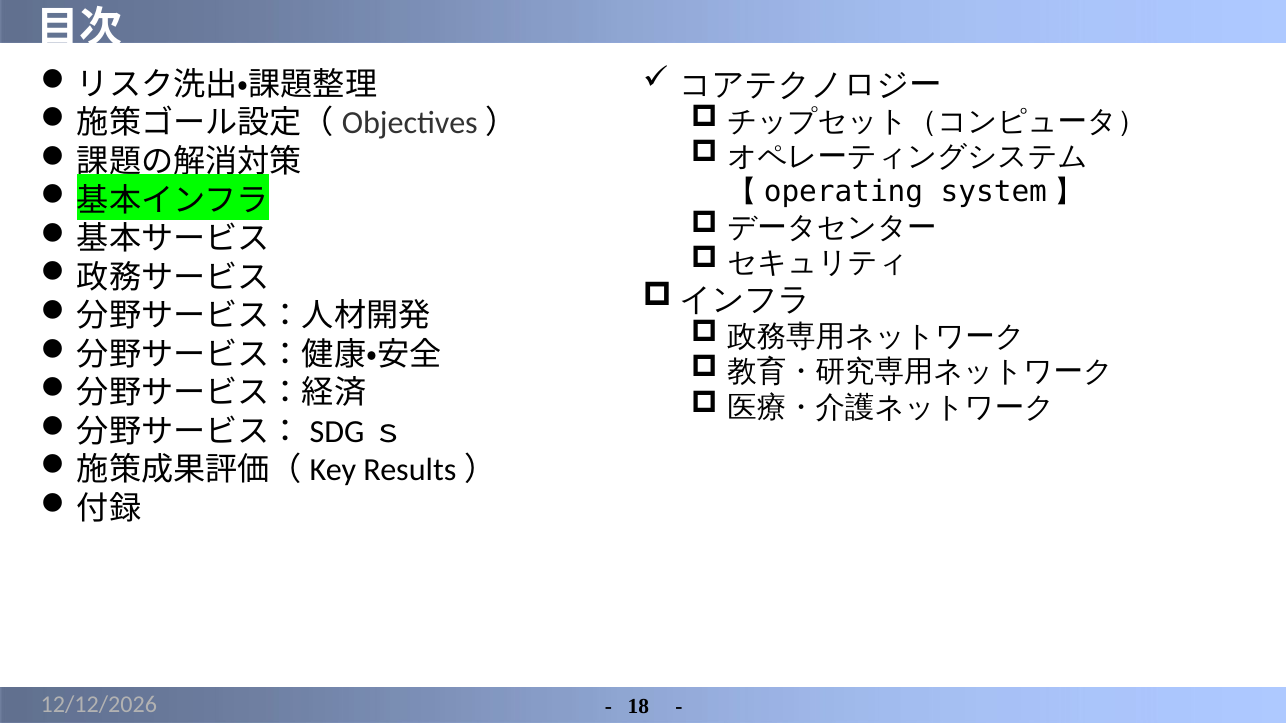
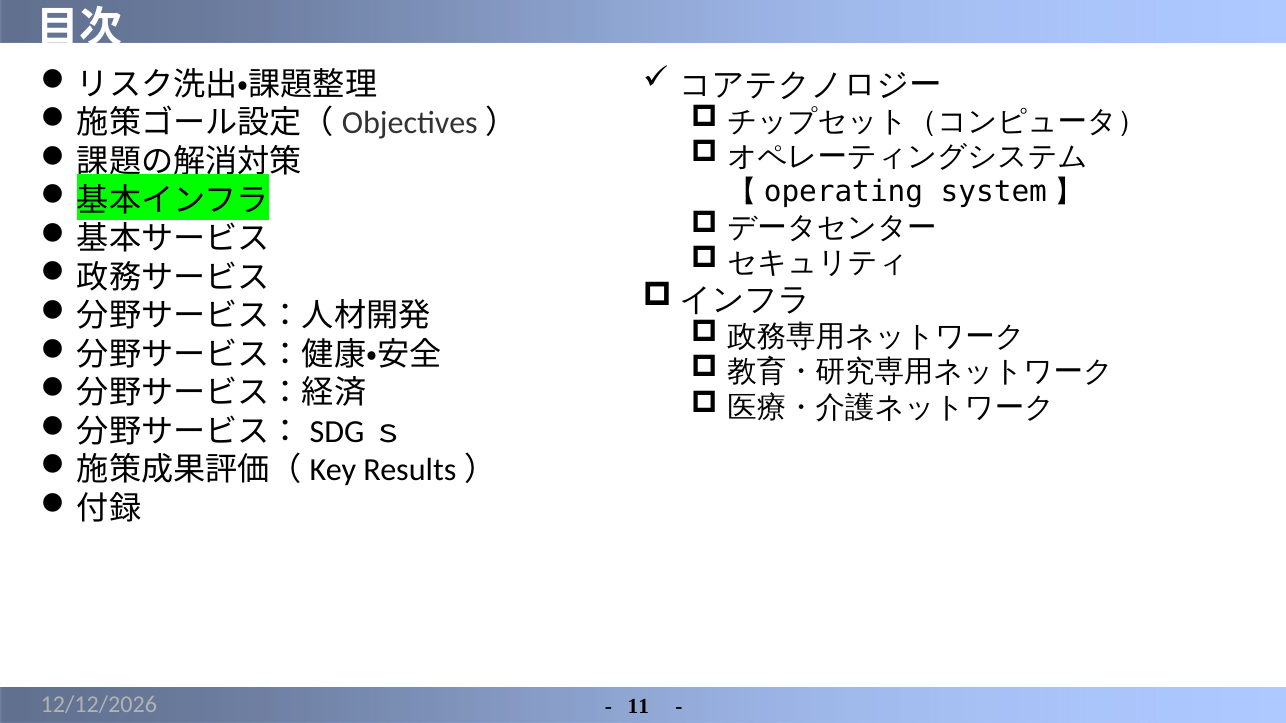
18: 18 -> 11 (638, 707)
